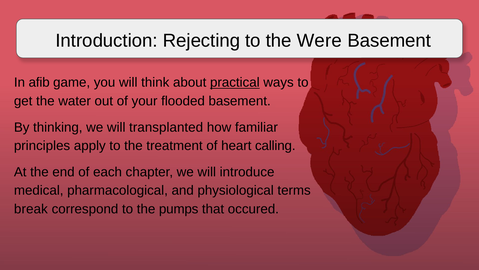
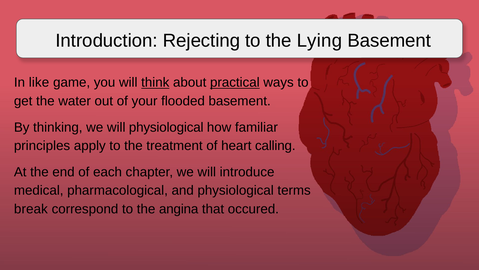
Were: Were -> Lying (319, 41)
afib: afib -> like (39, 82)
think underline: none -> present (155, 82)
will transplanted: transplanted -> physiological (166, 127)
pumps: pumps -> angina (179, 209)
